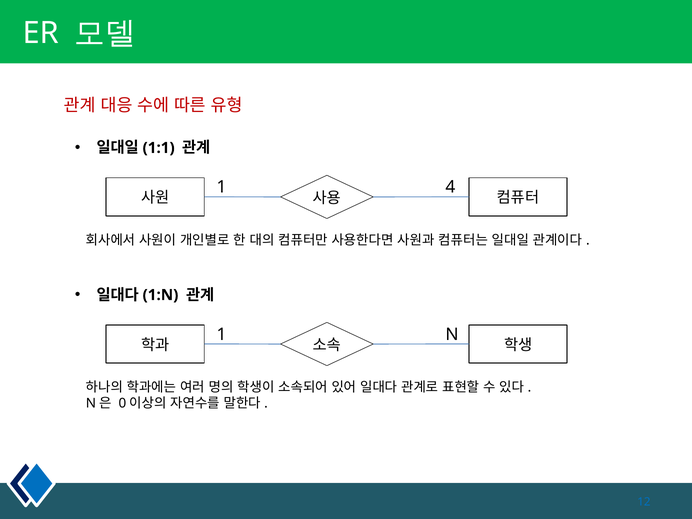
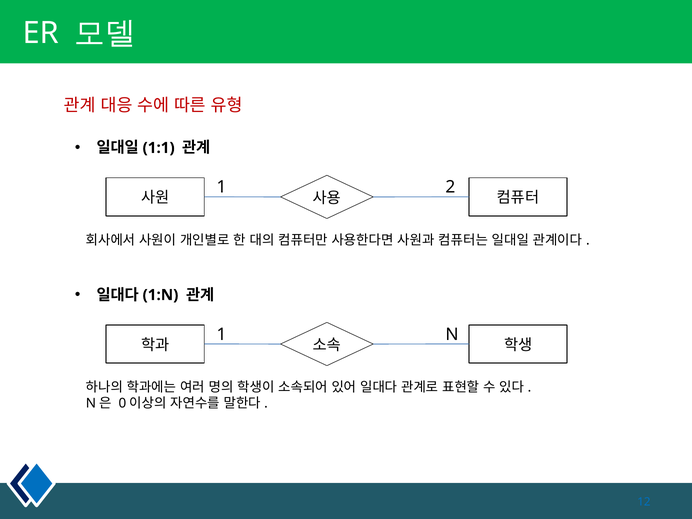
4: 4 -> 2 (450, 187)
